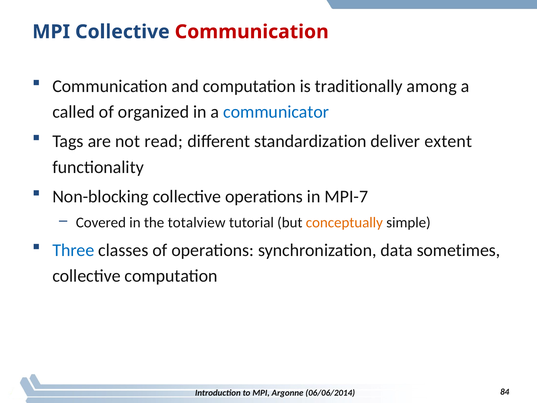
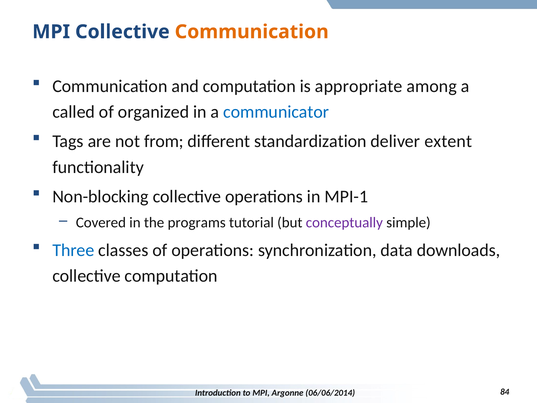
Communication colour: red -> orange (252, 32)
traditionally: traditionally -> appropriate (359, 86)
read: read -> from (164, 141)
MPI-7: MPI-7 -> MPI-1 (346, 196)
totalview: totalview -> programs (197, 222)
conceptually colour: orange -> purple (344, 222)
sometimes: sometimes -> downloads (458, 250)
